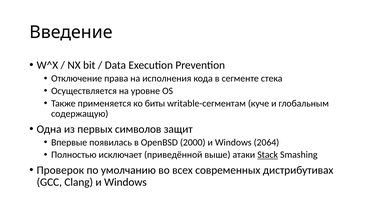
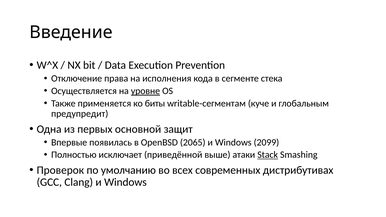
уровне underline: none -> present (145, 91)
содержащую: содержащую -> предупредит (80, 114)
символов: символов -> основной (138, 129)
2000: 2000 -> 2065 (193, 142)
2064: 2064 -> 2099 (266, 142)
